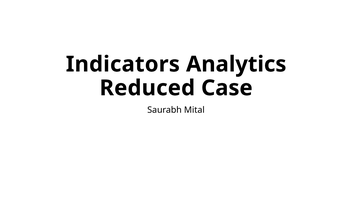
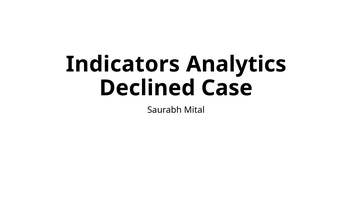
Reduced: Reduced -> Declined (147, 88)
